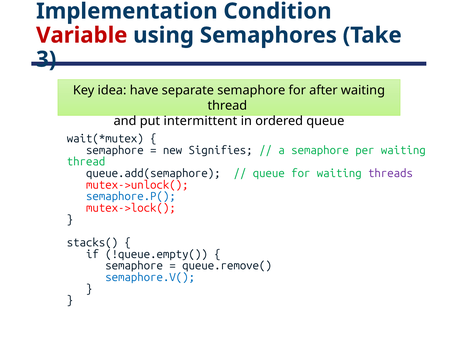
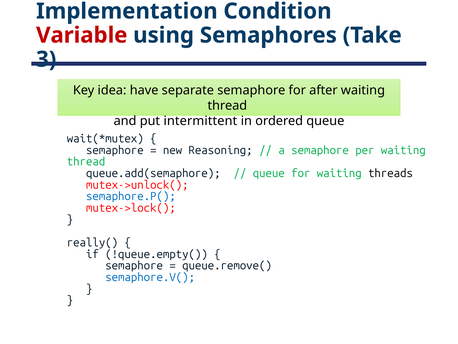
Signifies: Signifies -> Reasoning (221, 150)
threads colour: purple -> black (391, 173)
stacks(: stacks( -> really( (92, 242)
